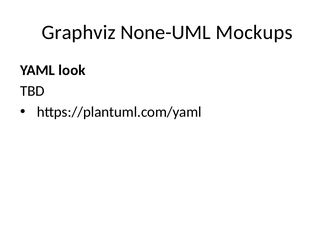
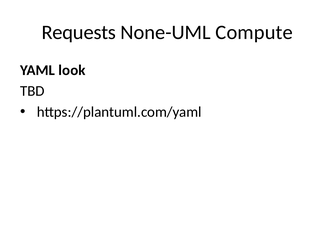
Graphviz: Graphviz -> Requests (79, 32)
Mockups: Mockups -> Compute (254, 32)
